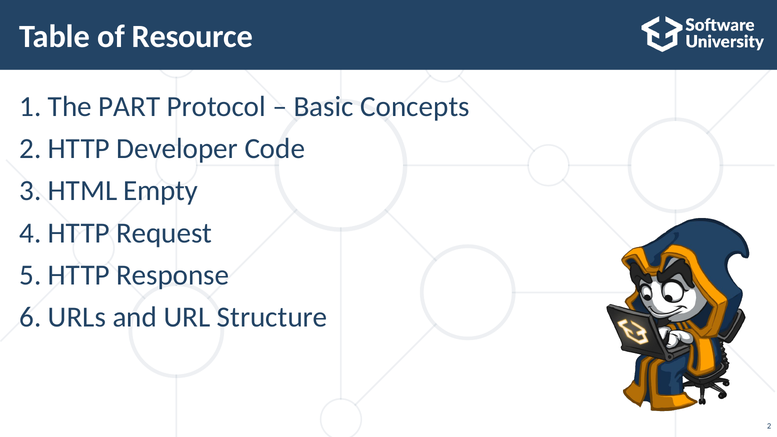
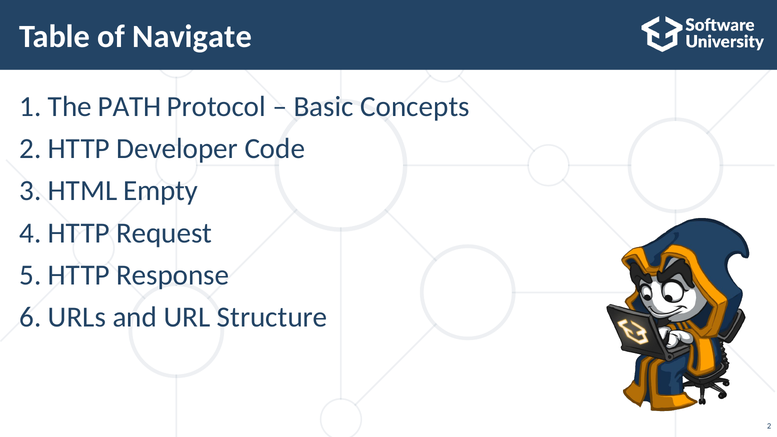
Resource: Resource -> Navigate (192, 37)
PART: PART -> PATH (130, 107)
